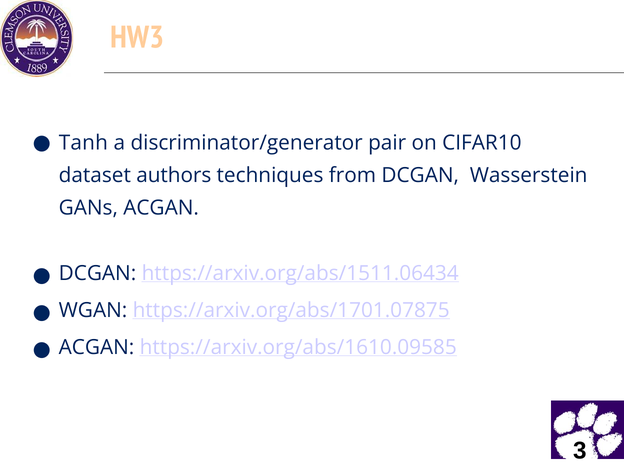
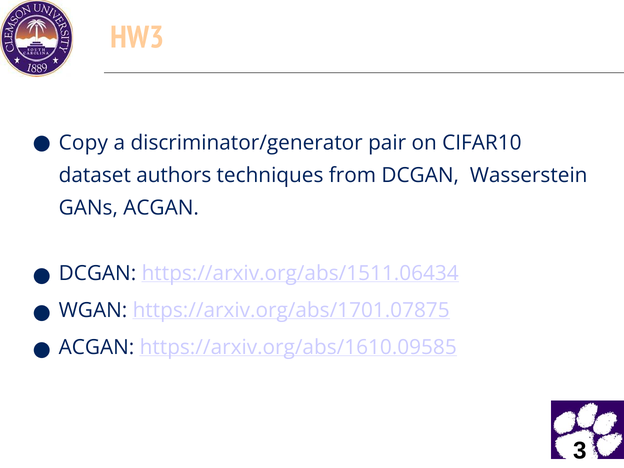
Tanh: Tanh -> Copy (83, 143)
